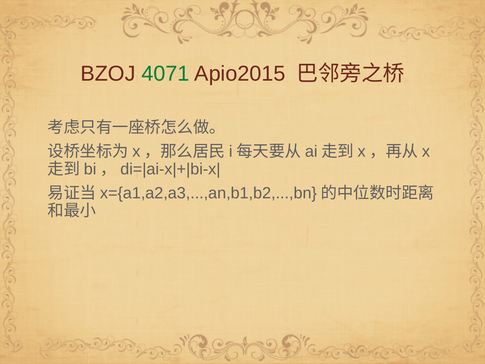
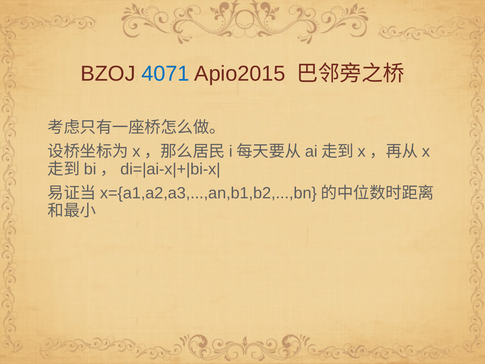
4071 colour: green -> blue (166, 74)
